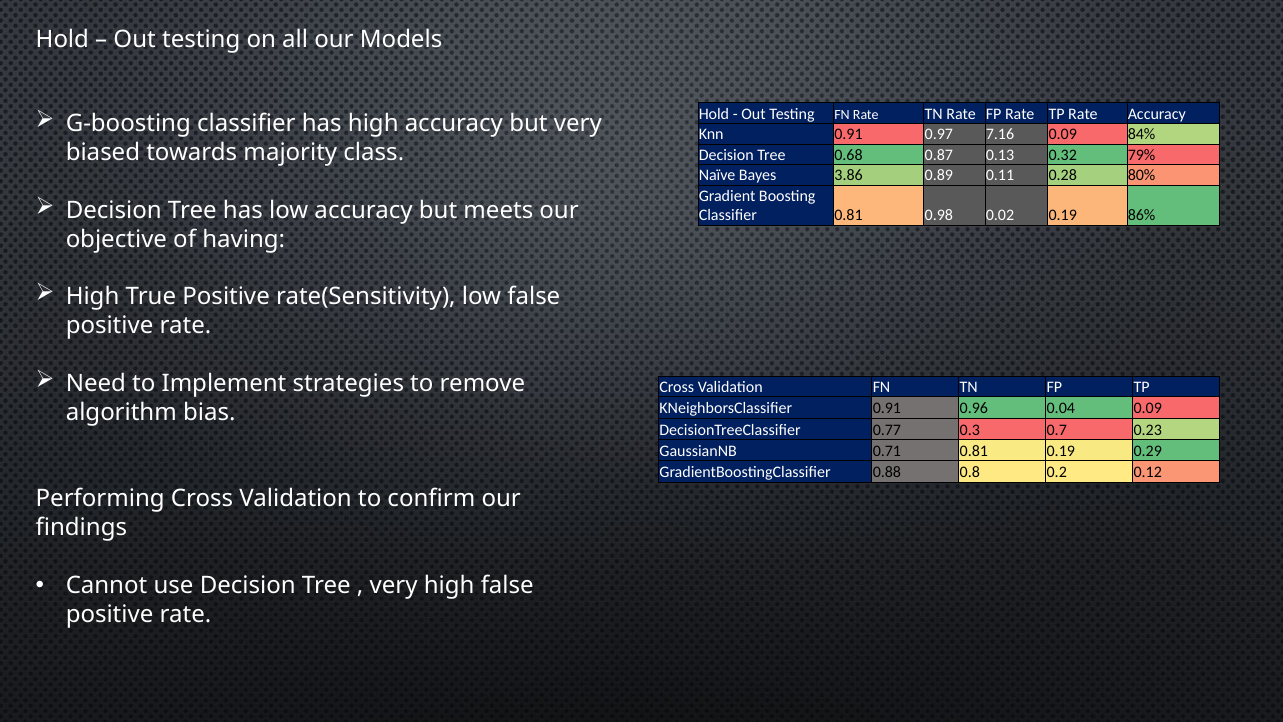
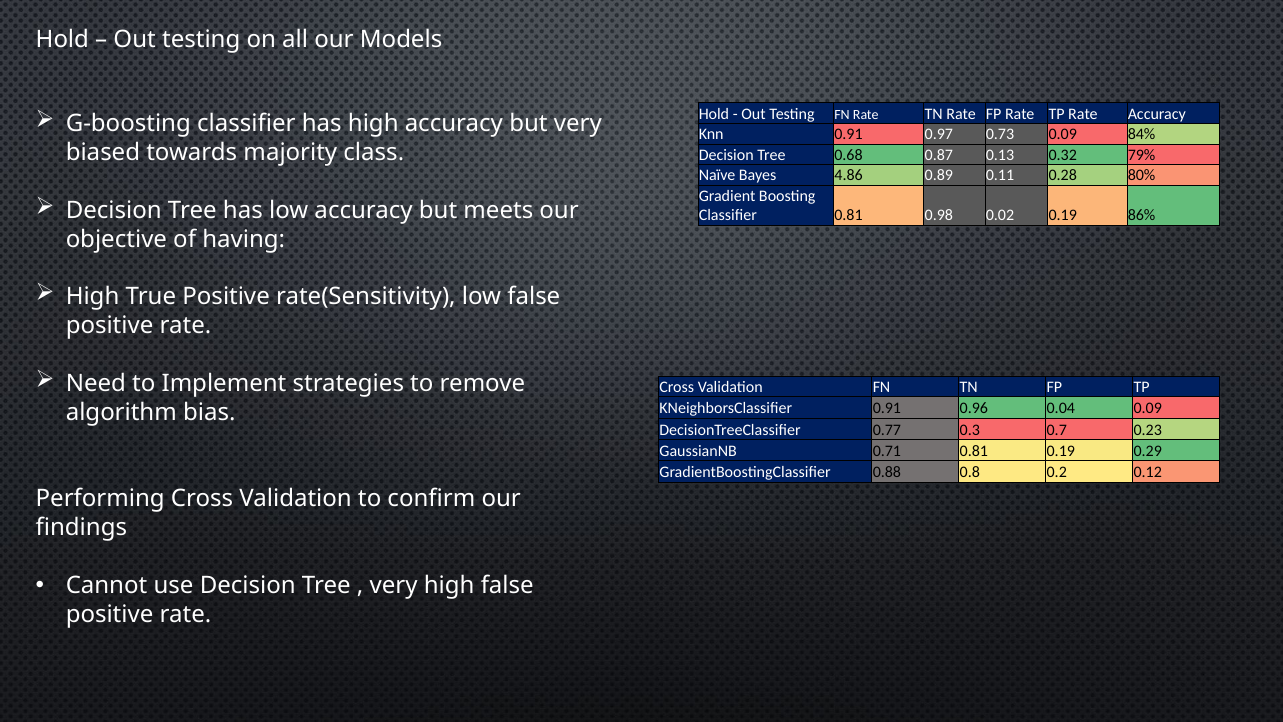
7.16: 7.16 -> 0.73 (1000, 134)
3.86: 3.86 -> 4.86 (849, 175)
